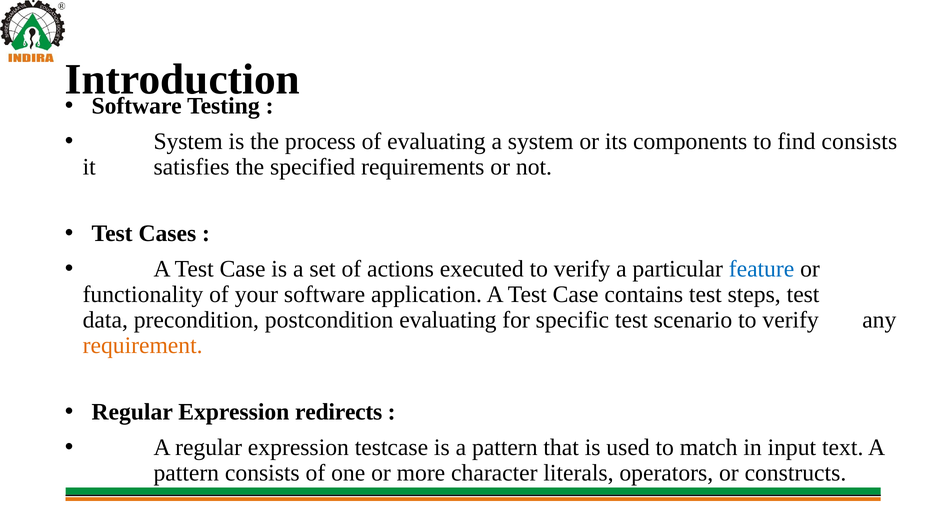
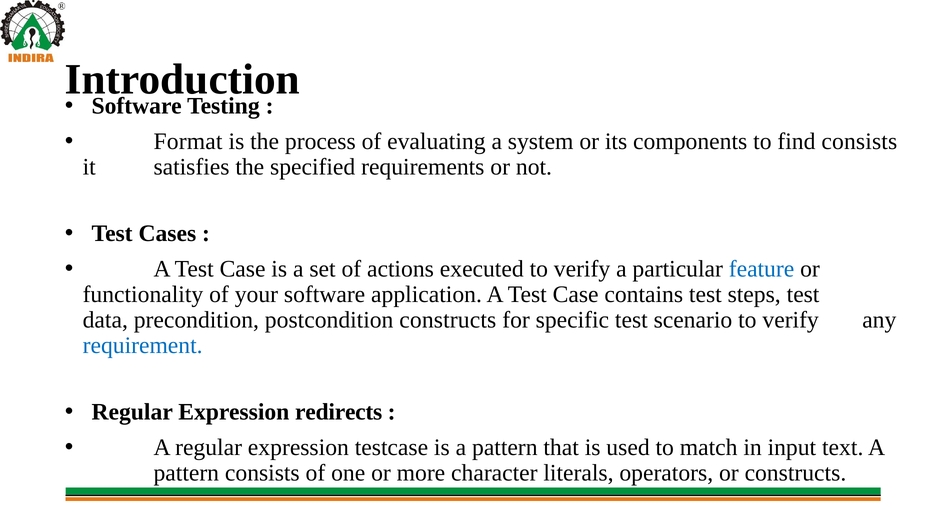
System: System -> Format (188, 141)
postcondition evaluating: evaluating -> constructs (448, 320)
requirement colour: orange -> blue (143, 345)
